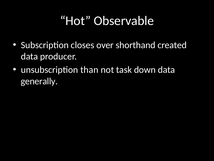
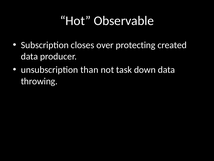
shorthand: shorthand -> protecting (136, 45)
generally: generally -> throwing (39, 81)
